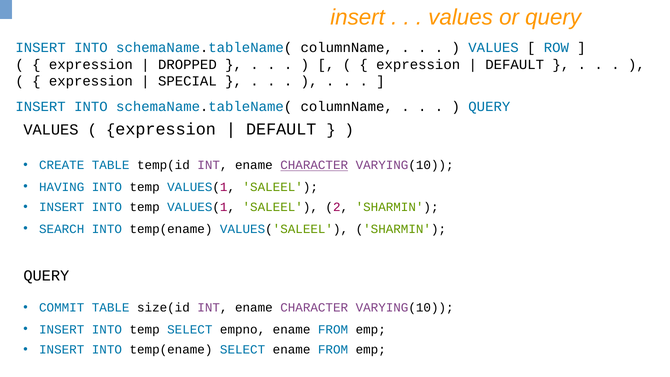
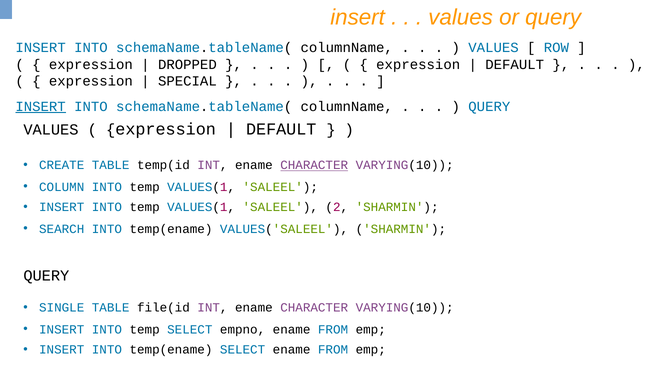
INSERT underline: none -> present (41, 106)
HAVING: HAVING -> COLUMN (62, 187)
COMMIT: COMMIT -> SINGLE (62, 308)
size(id: size(id -> file(id (163, 308)
